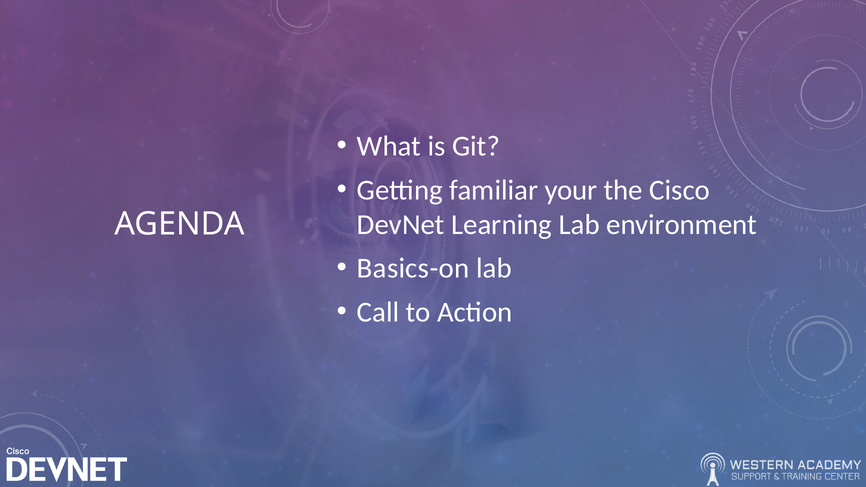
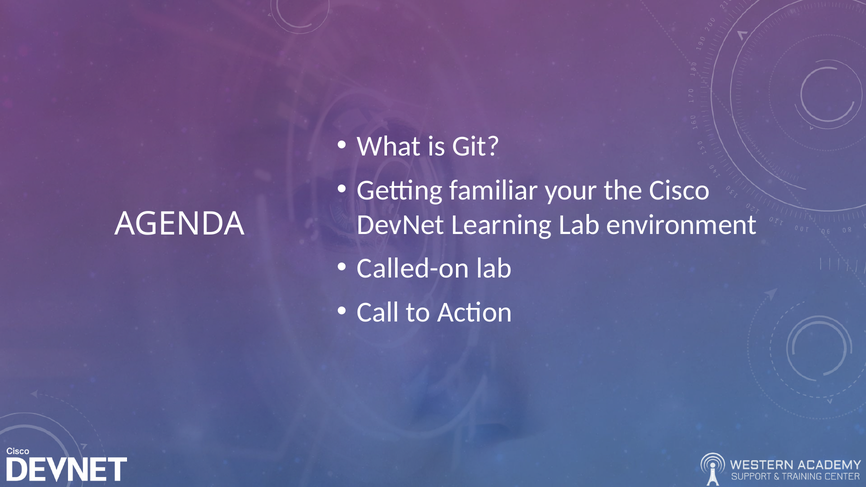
Basics-on: Basics-on -> Called-on (413, 269)
